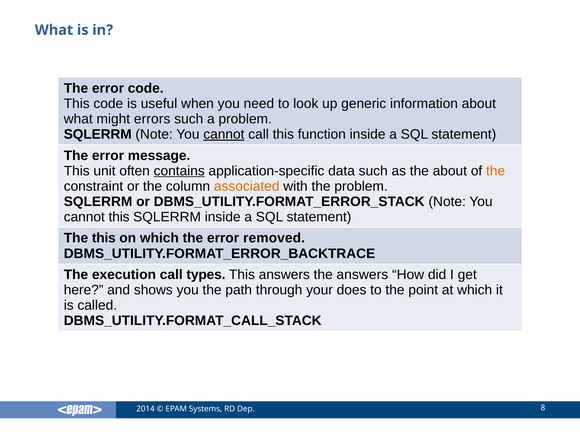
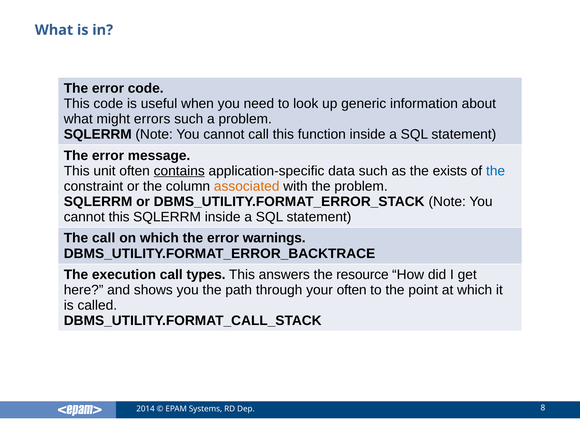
cannot underline: present -> none (224, 134)
the about: about -> exists (450, 171)
the colour: orange -> blue (496, 171)
The this: this -> call (104, 238)
removed: removed -> warnings (274, 238)
the answers: answers -> resource (362, 275)
your does: does -> often (352, 290)
